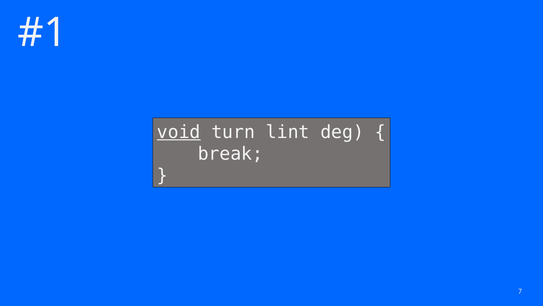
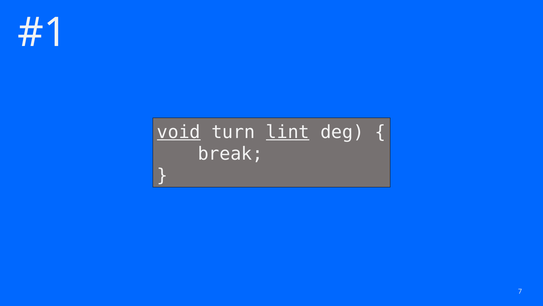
lint underline: none -> present (288, 132)
